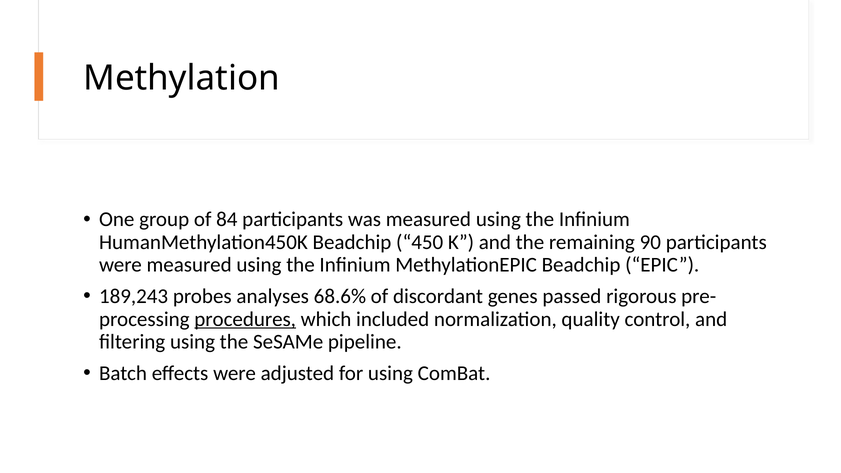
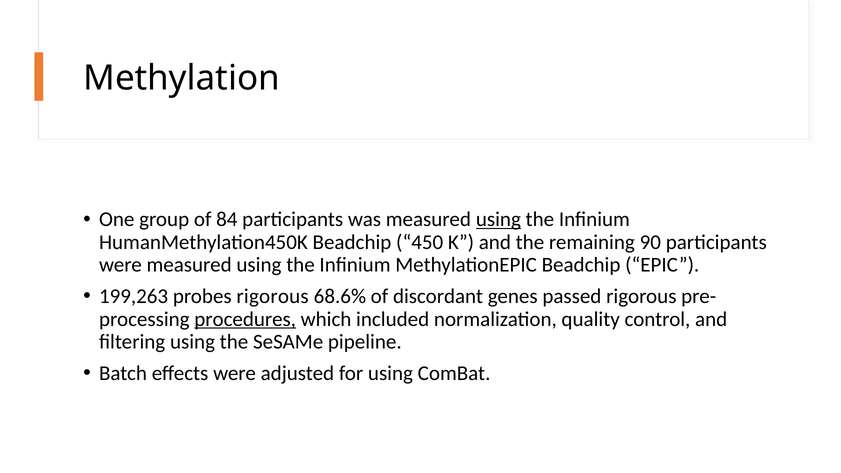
using underline: none -> present (498, 220)
189,243: 189,243 -> 199,263 (134, 296)
probes analyses: analyses -> rigorous (273, 296)
